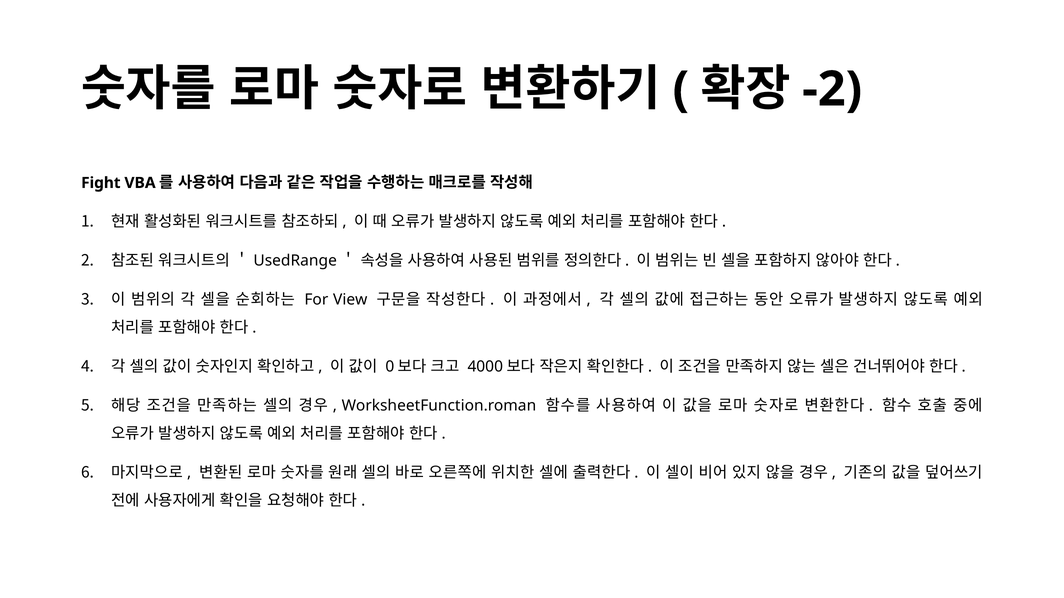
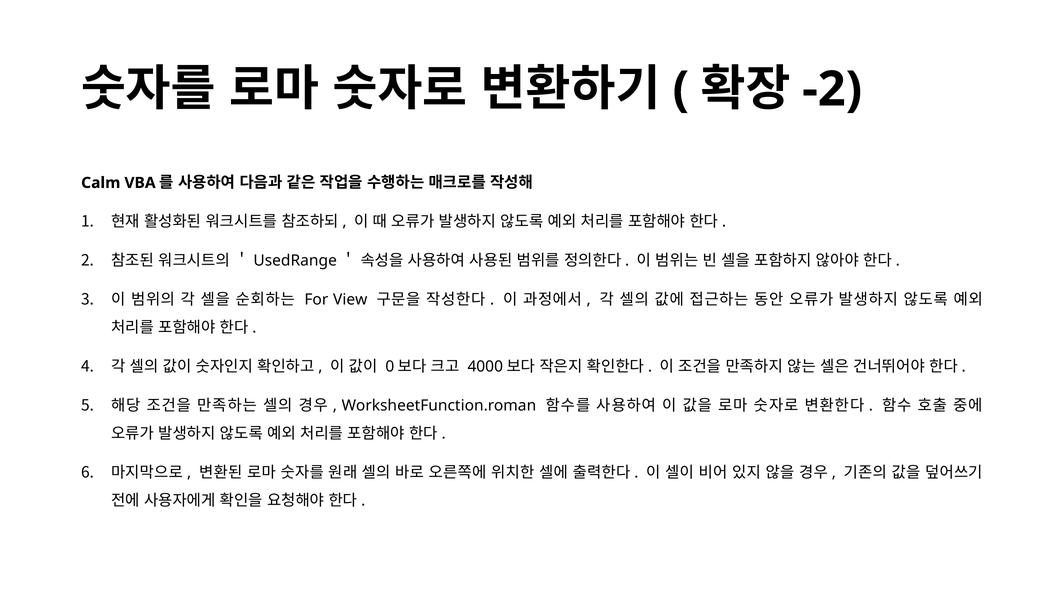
Fight: Fight -> Calm (101, 183)
